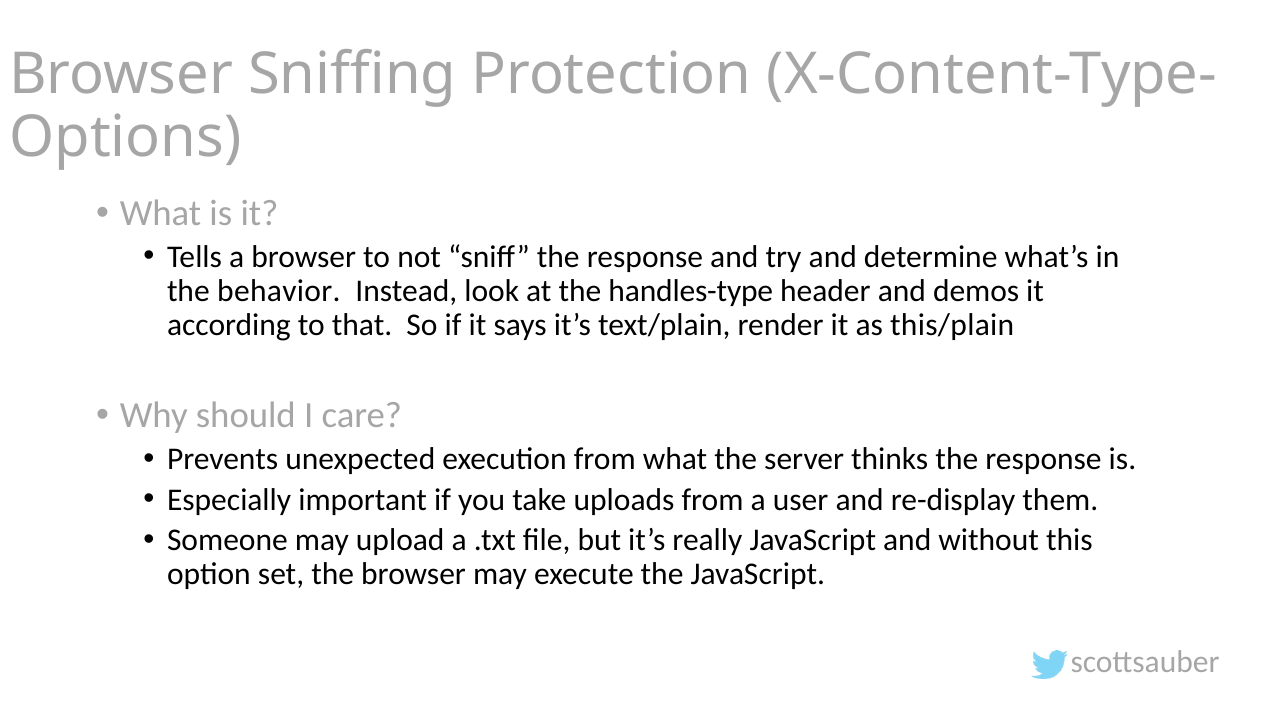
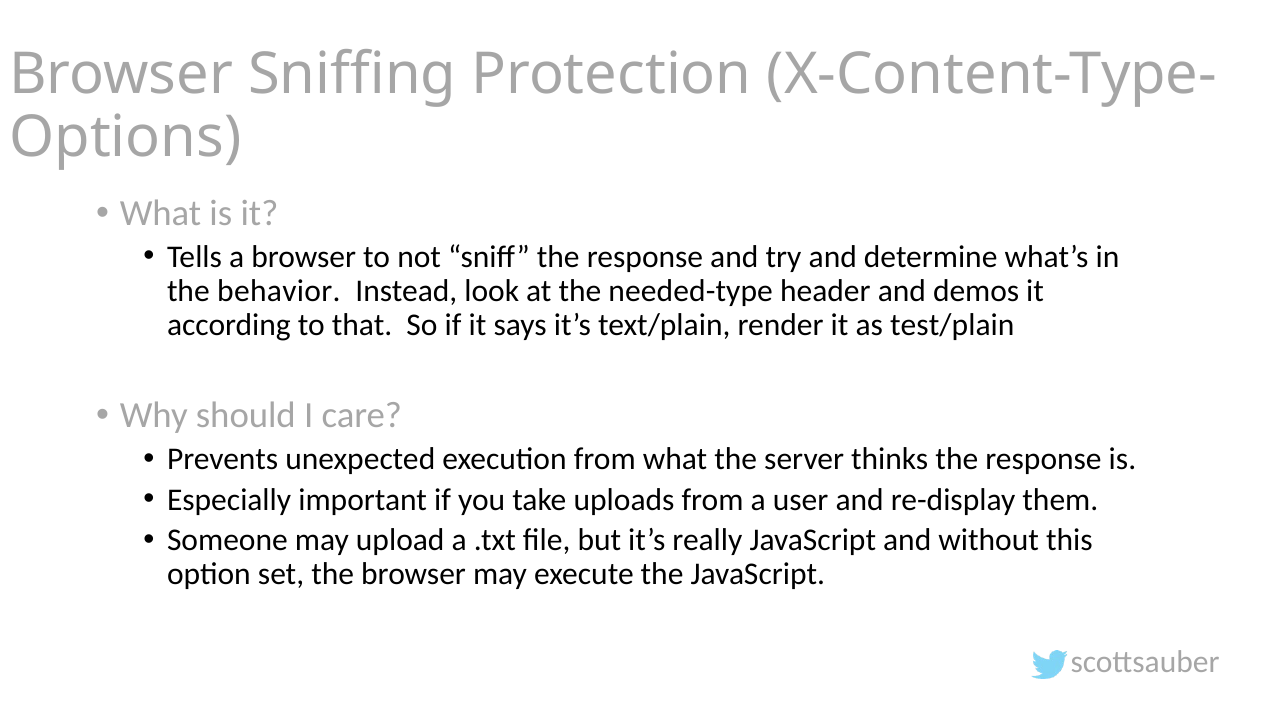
handles-type: handles-type -> needed-type (691, 291)
this/plain: this/plain -> test/plain (952, 325)
